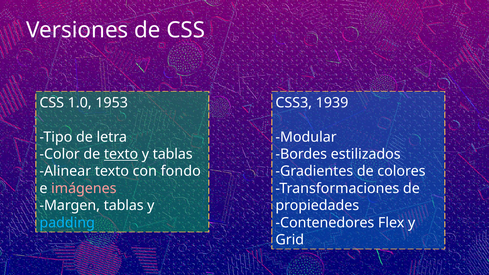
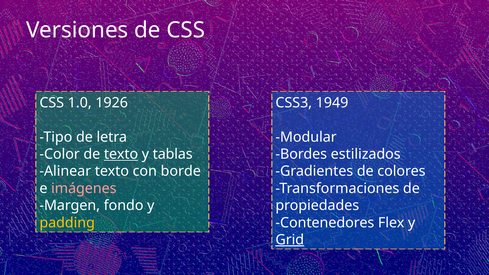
1953: 1953 -> 1926 (112, 103)
1939: 1939 -> 1949 (332, 103)
fondo: fondo -> borde (181, 171)
Margen tablas: tablas -> fondo (124, 206)
padding colour: light blue -> yellow (67, 223)
Grid underline: none -> present (290, 240)
